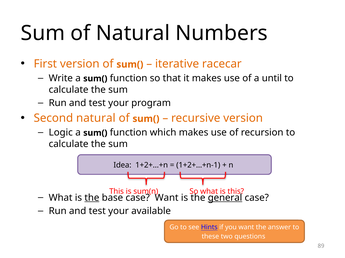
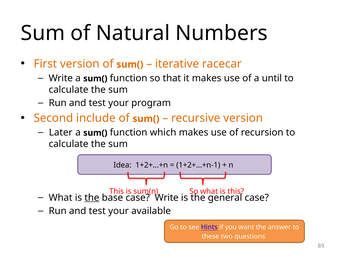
Second natural: natural -> include (96, 118)
Logic: Logic -> Later (61, 133)
case Want: Want -> Write (167, 198)
general underline: present -> none (225, 198)
